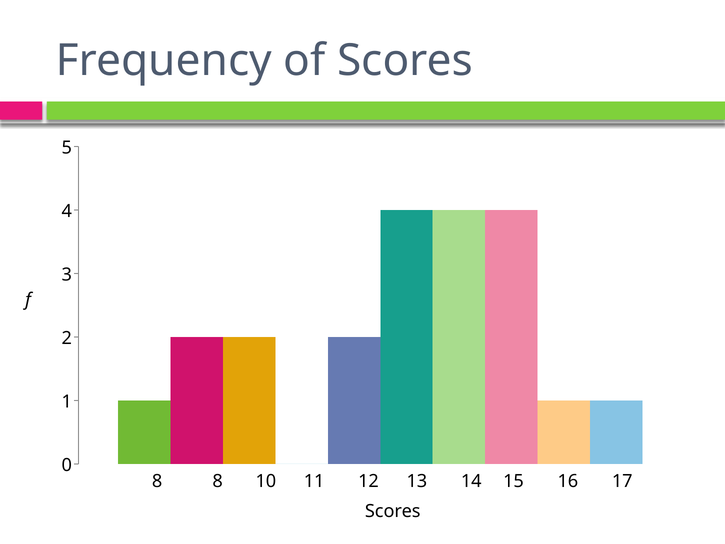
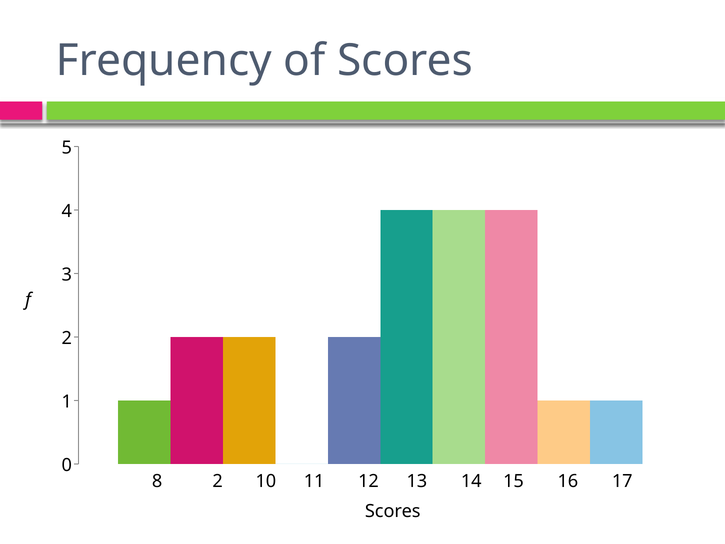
8 8: 8 -> 2 (218, 481)
